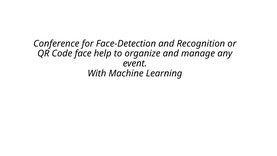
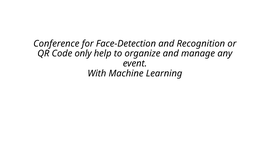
face: face -> only (83, 53)
